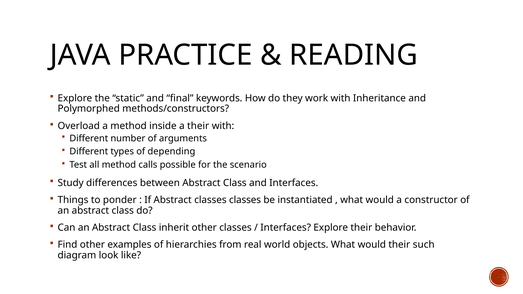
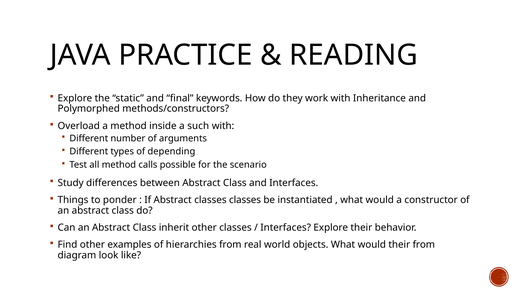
a their: their -> such (198, 126)
their such: such -> from (424, 245)
